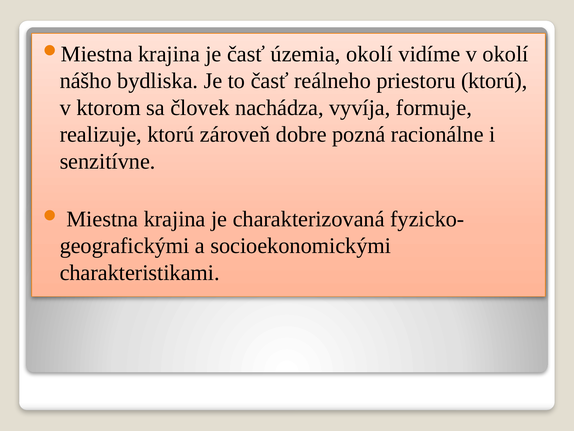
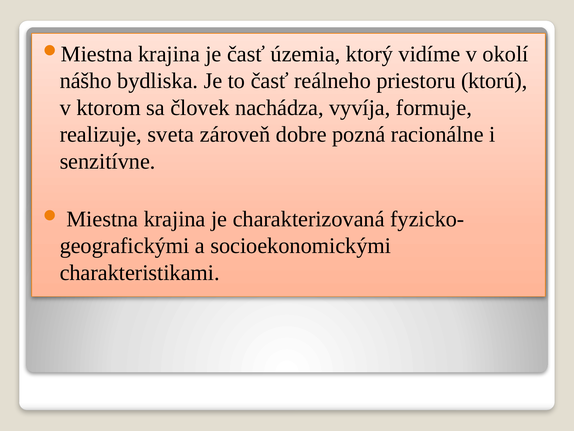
územia okolí: okolí -> ktorý (370, 54)
realizuje ktorú: ktorú -> sveta (171, 134)
